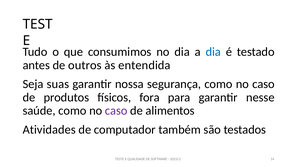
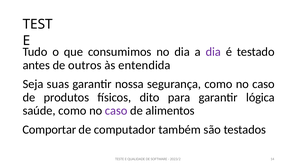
dia colour: blue -> purple (213, 52)
fora: fora -> dito (150, 97)
nesse: nesse -> lógica (260, 97)
Atividades: Atividades -> Comportar (49, 130)
